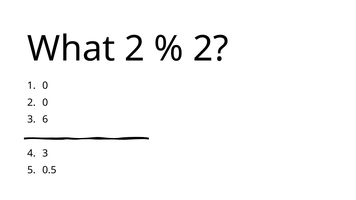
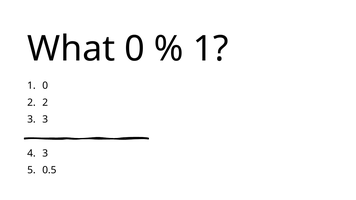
What 2: 2 -> 0 (135, 49)
2: 2 -> 1 (211, 49)
2 0: 0 -> 2 (45, 103)
3 6: 6 -> 3 (45, 120)
